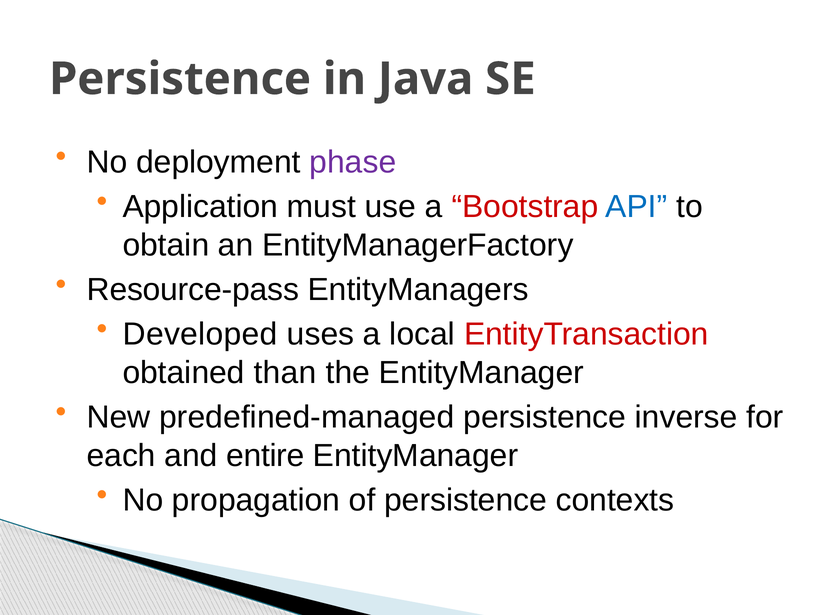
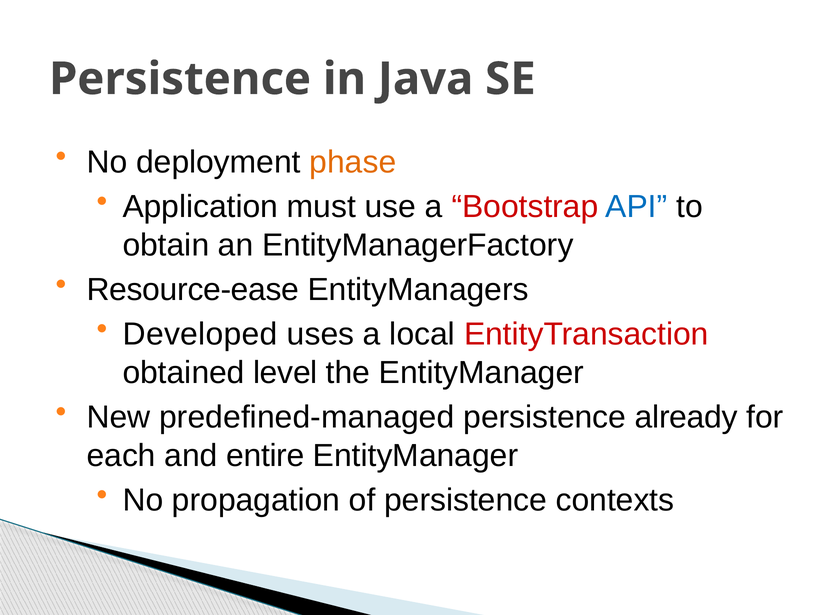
phase colour: purple -> orange (353, 162)
Resource-pass: Resource-pass -> Resource-ease (193, 290)
than: than -> level (285, 373)
inverse: inverse -> already (686, 417)
